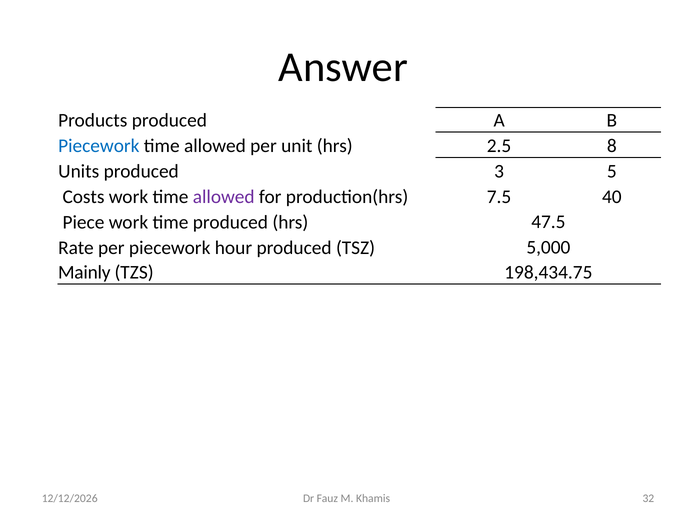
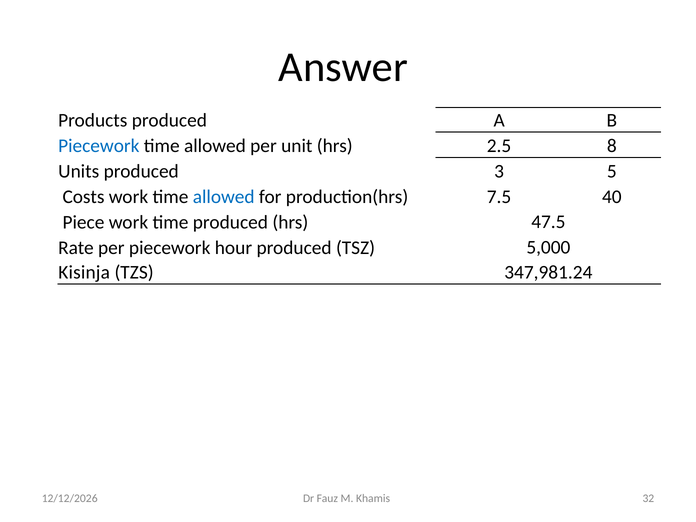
allowed colour: purple -> blue (224, 197)
Mainly: Mainly -> Kisinja (84, 272)
198,434.75: 198,434.75 -> 347,981.24 (548, 272)
